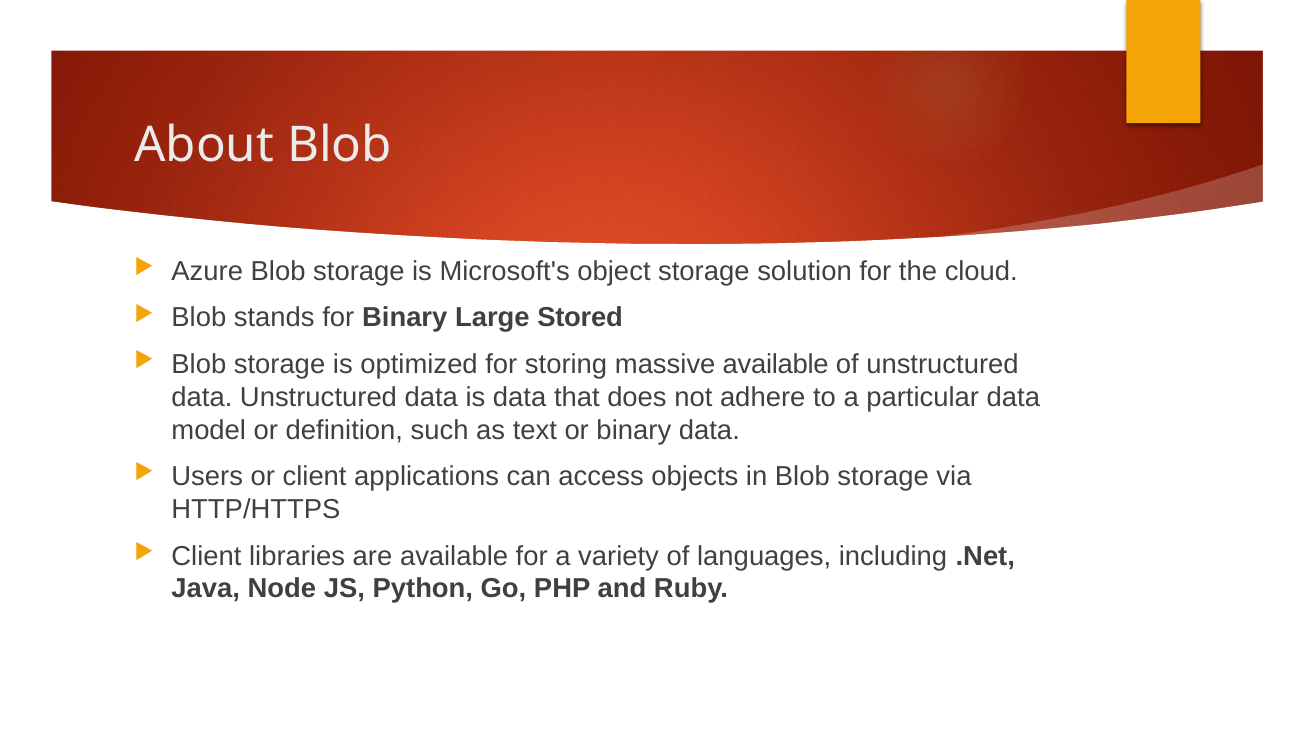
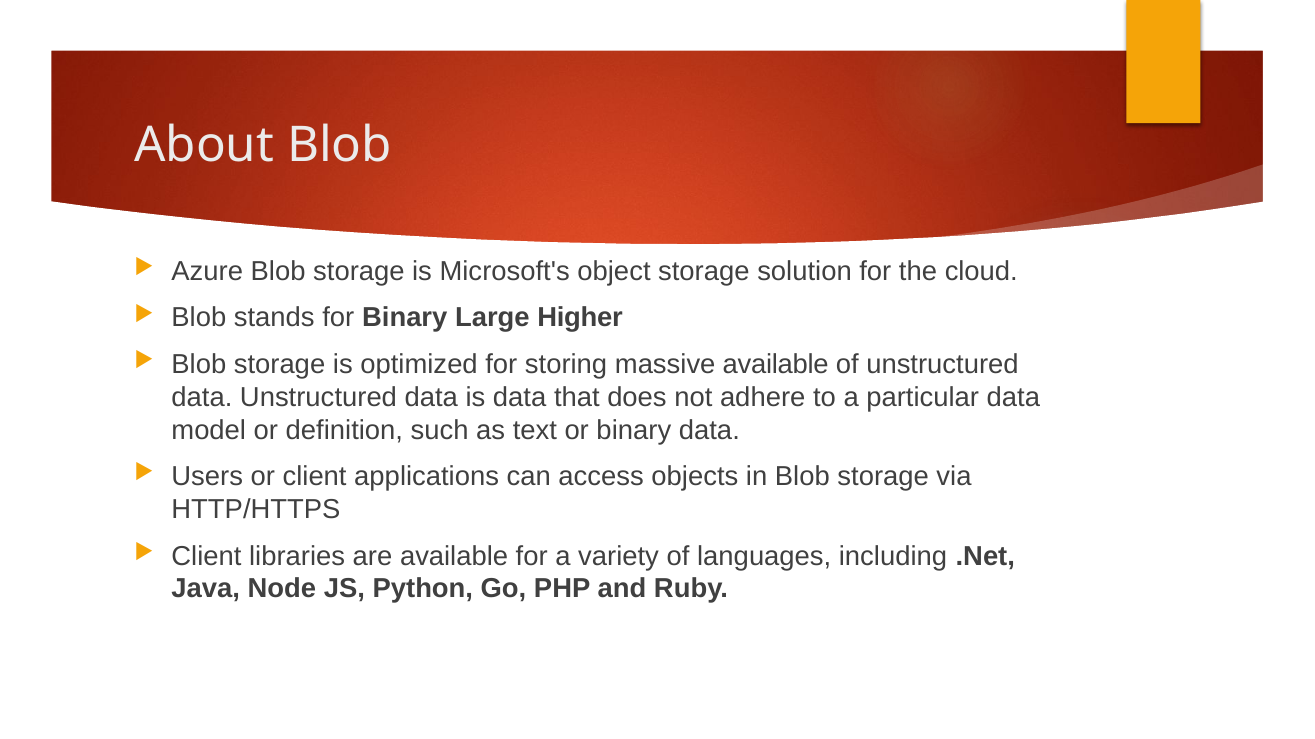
Stored: Stored -> Higher (580, 318)
